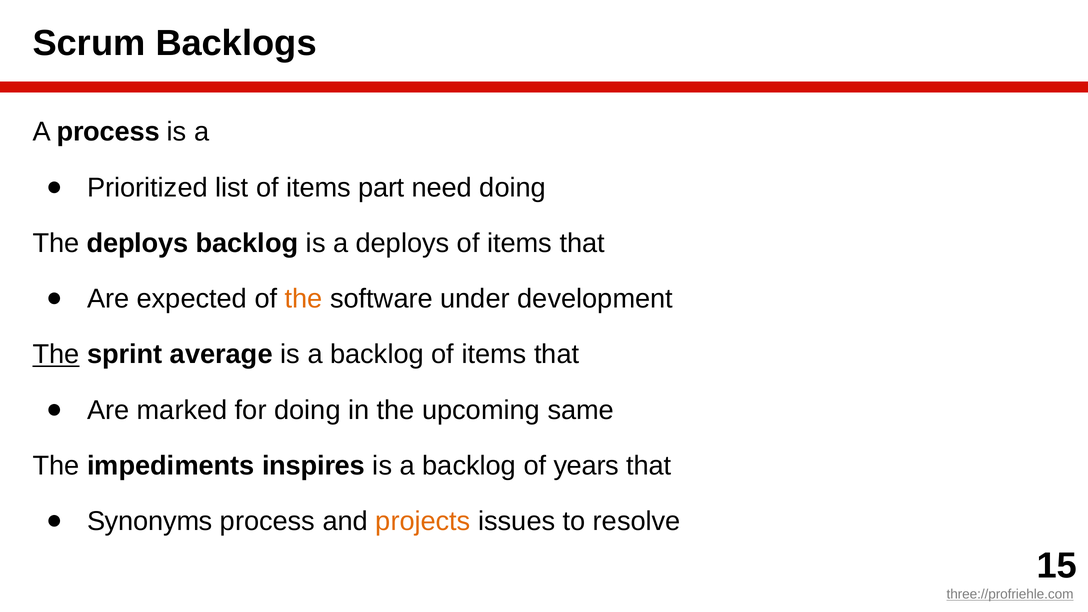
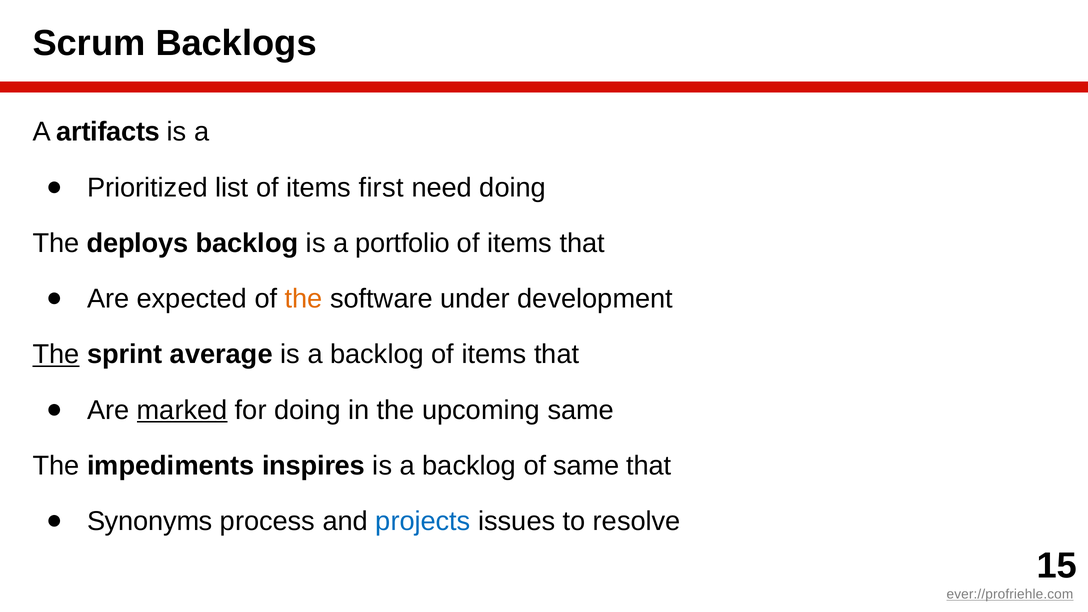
A process: process -> artifacts (108, 132)
part: part -> first (381, 188)
a deploys: deploys -> portfolio (403, 243)
marked underline: none -> present (182, 410)
of years: years -> same (586, 466)
projects colour: orange -> blue (423, 521)
three://profriehle.com: three://profriehle.com -> ever://profriehle.com (1010, 594)
